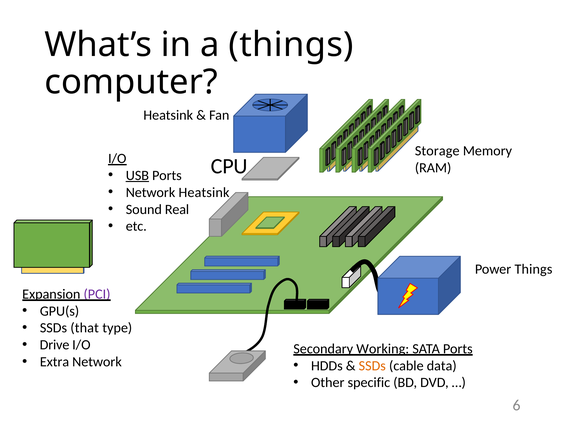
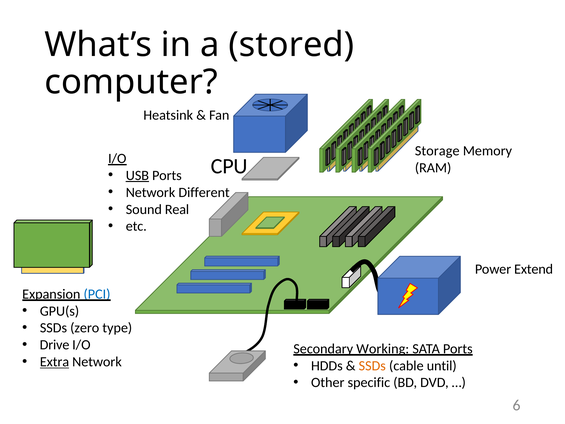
a things: things -> stored (291, 45)
Network Heatsink: Heatsink -> Different (204, 192)
Power Things: Things -> Extend (534, 269)
PCI colour: purple -> blue (97, 294)
that: that -> zero (85, 328)
Extra underline: none -> present (55, 362)
data: data -> until (442, 365)
